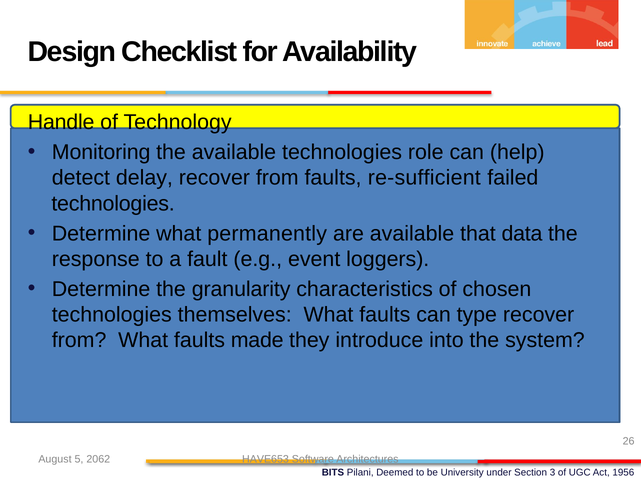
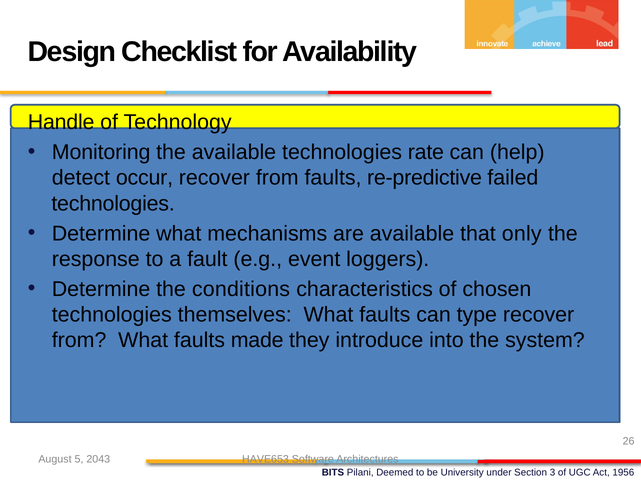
role: role -> rate (426, 152)
delay: delay -> occur (145, 178)
re-sufficient: re-sufficient -> re-predictive (425, 178)
permanently: permanently -> mechanisms (267, 233)
data: data -> only (522, 233)
granularity: granularity -> conditions (241, 289)
2062: 2062 -> 2043 (98, 459)
